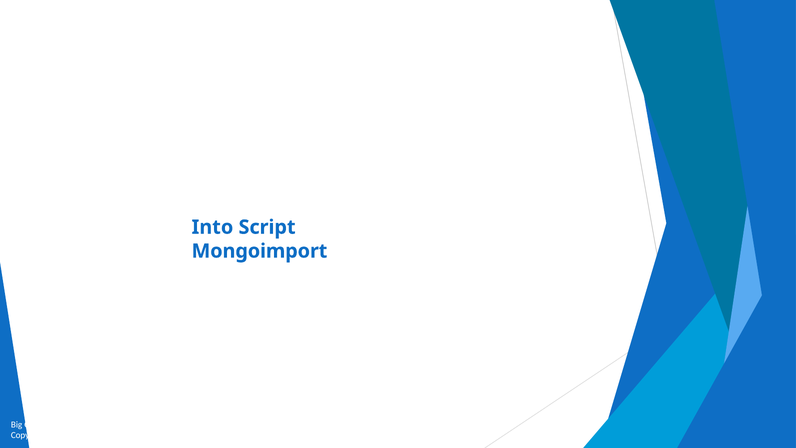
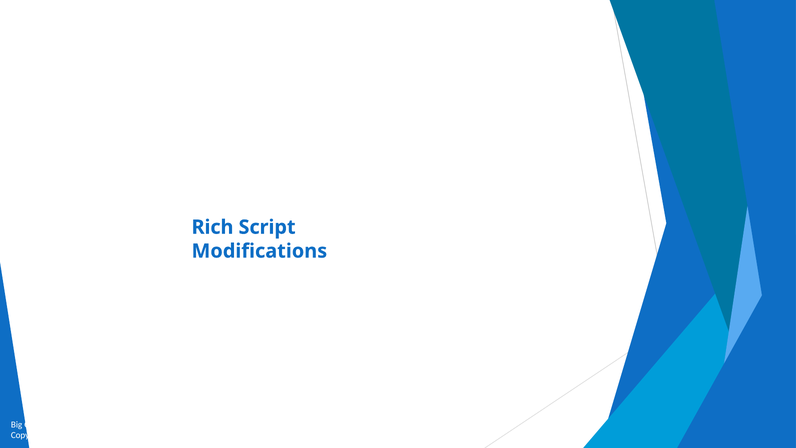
Into: Into -> Rich (212, 227)
Mongoimport: Mongoimport -> Modifications (259, 251)
